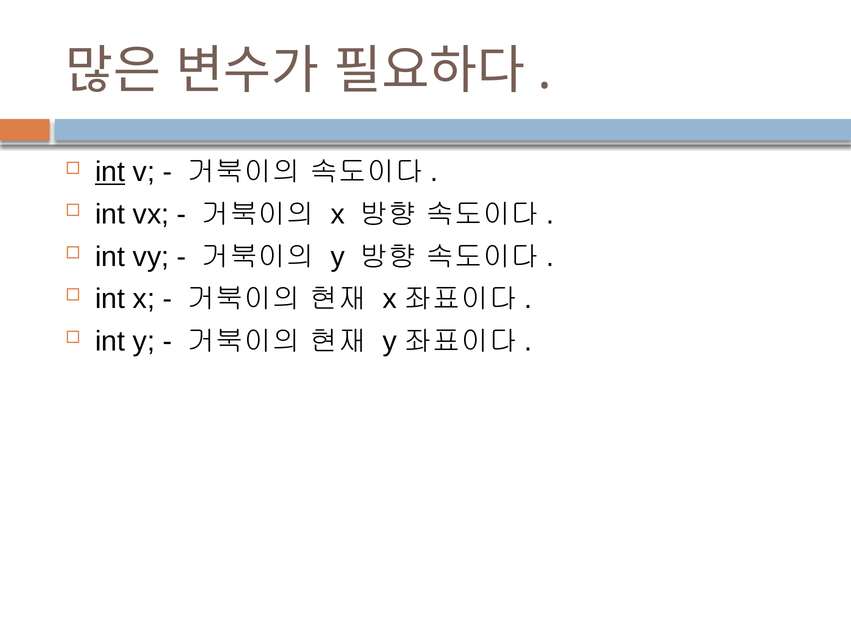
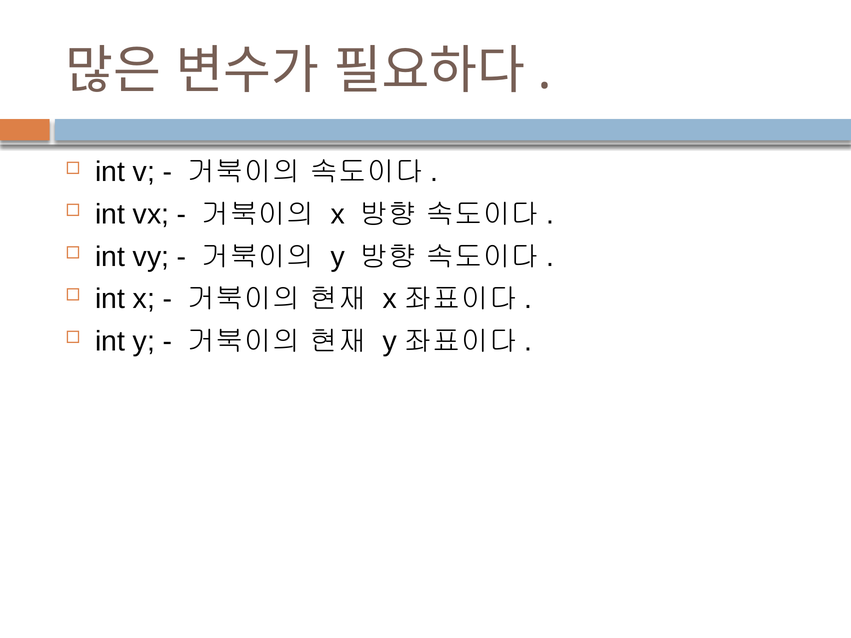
int underline: present -> none (110, 172)
